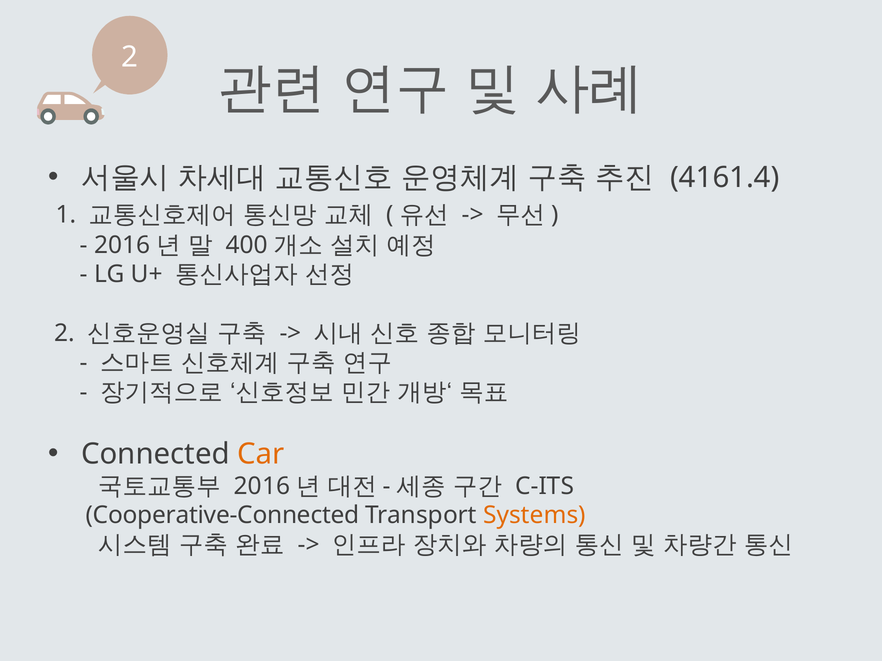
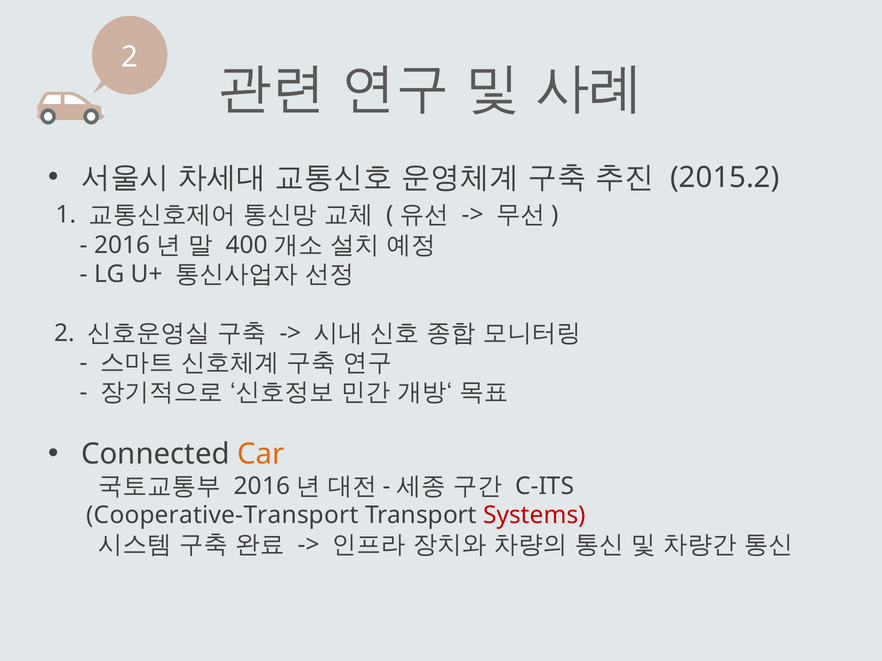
4161.4: 4161.4 -> 2015.2 (725, 178)
Cooperative-Connected: Cooperative-Connected -> Cooperative-Transport (222, 516)
Systems colour: orange -> red (534, 516)
